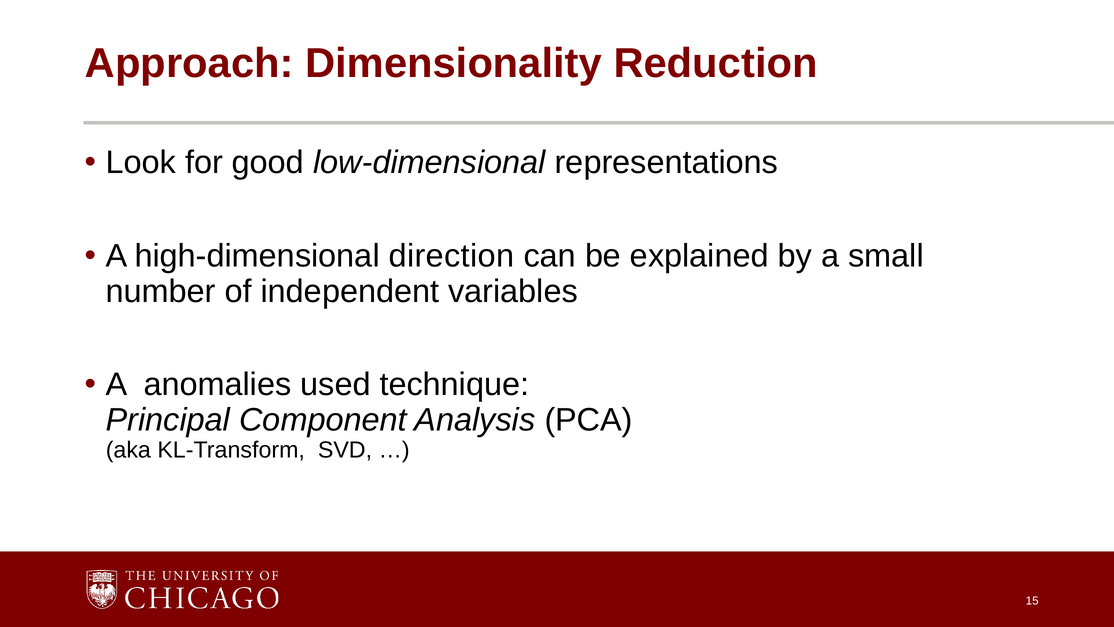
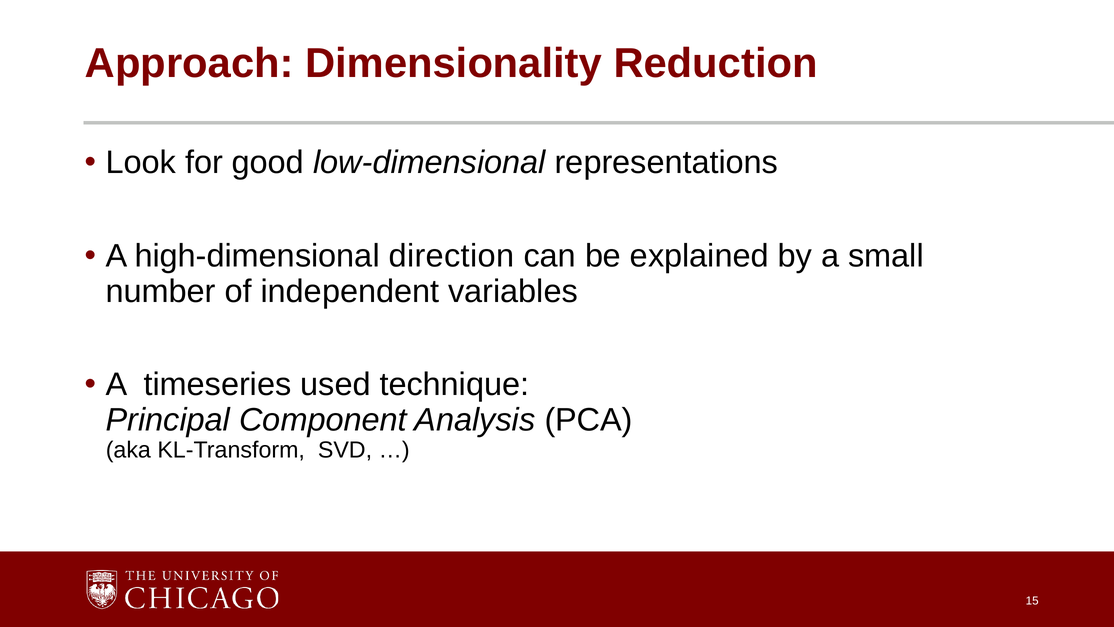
anomalies: anomalies -> timeseries (217, 385)
